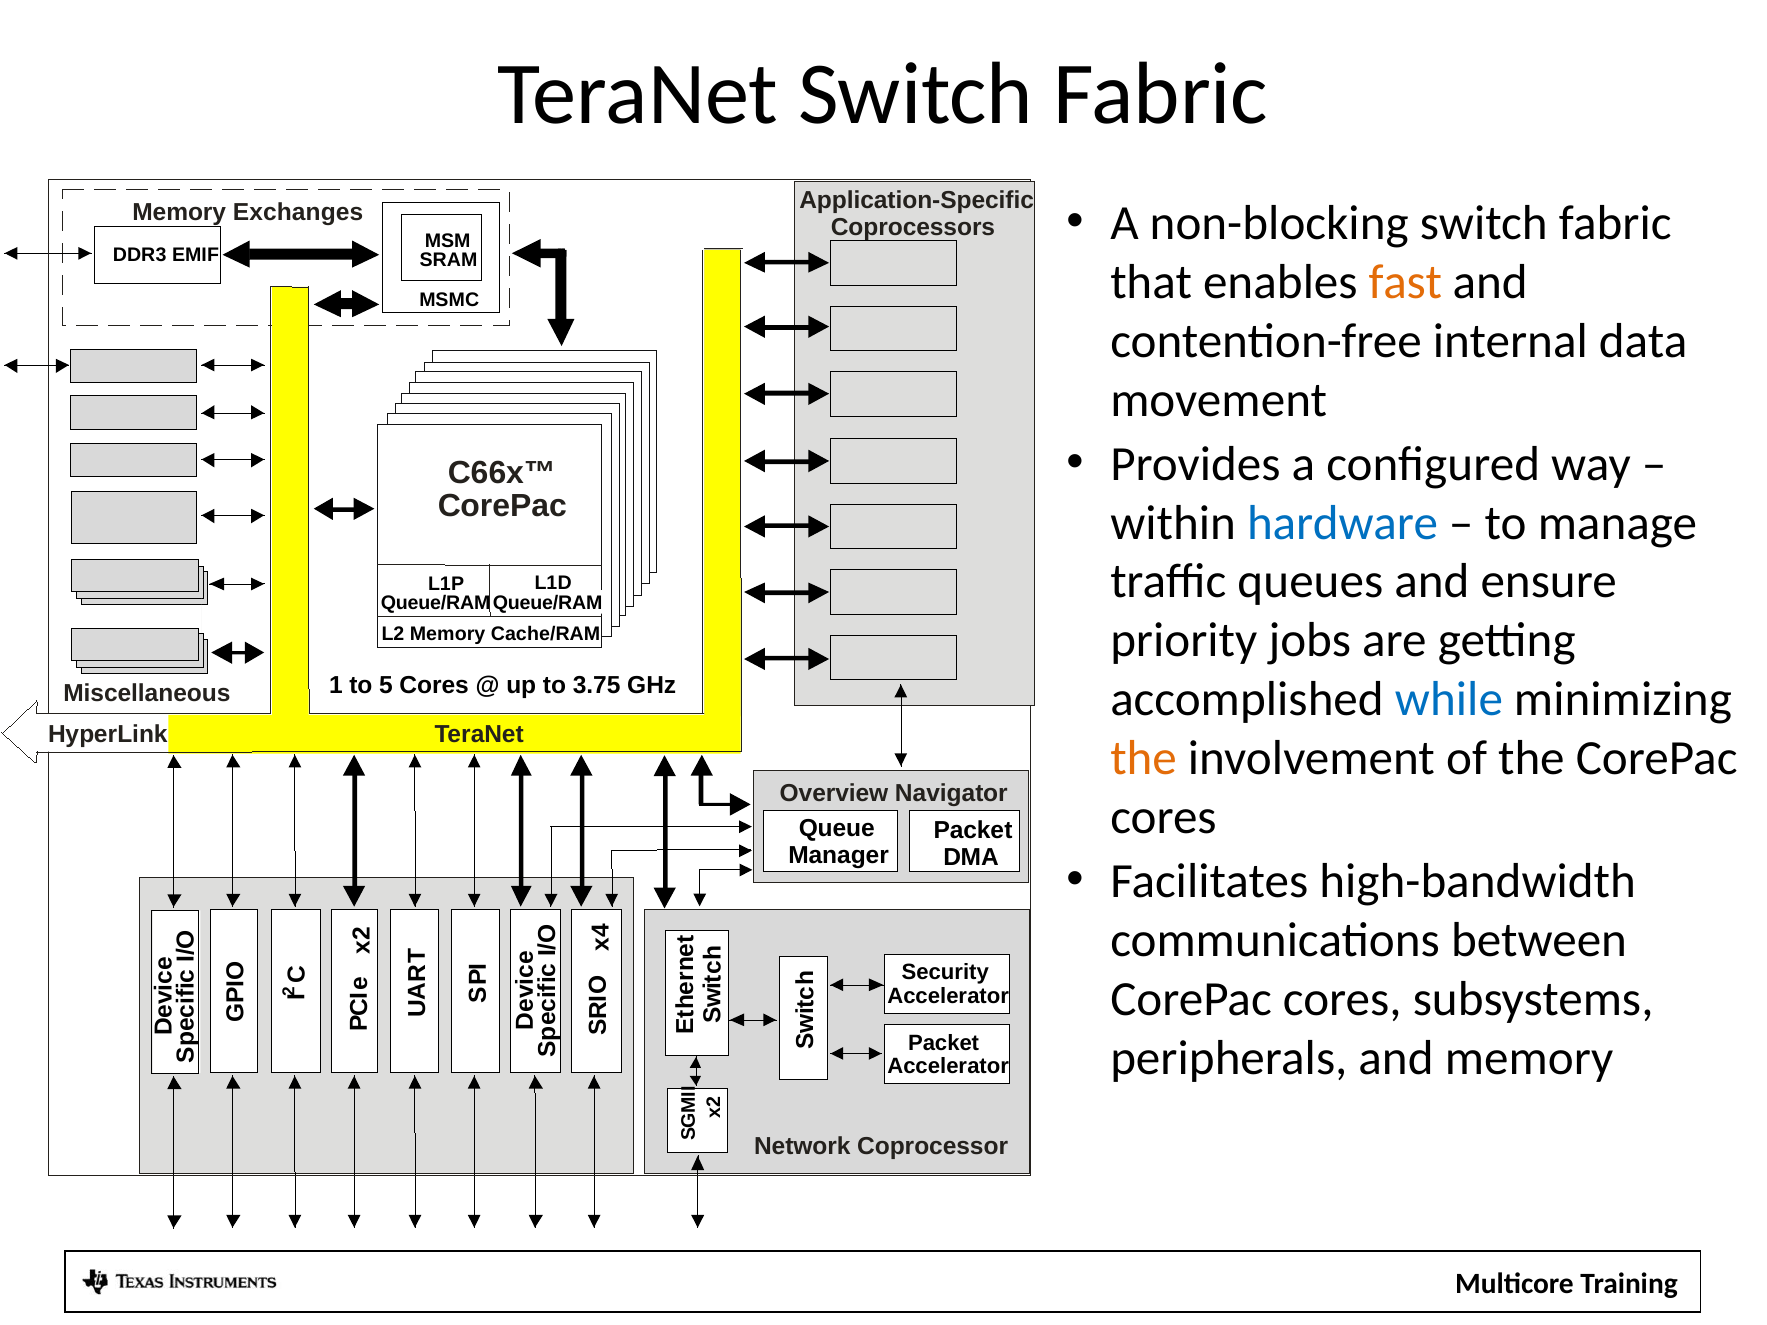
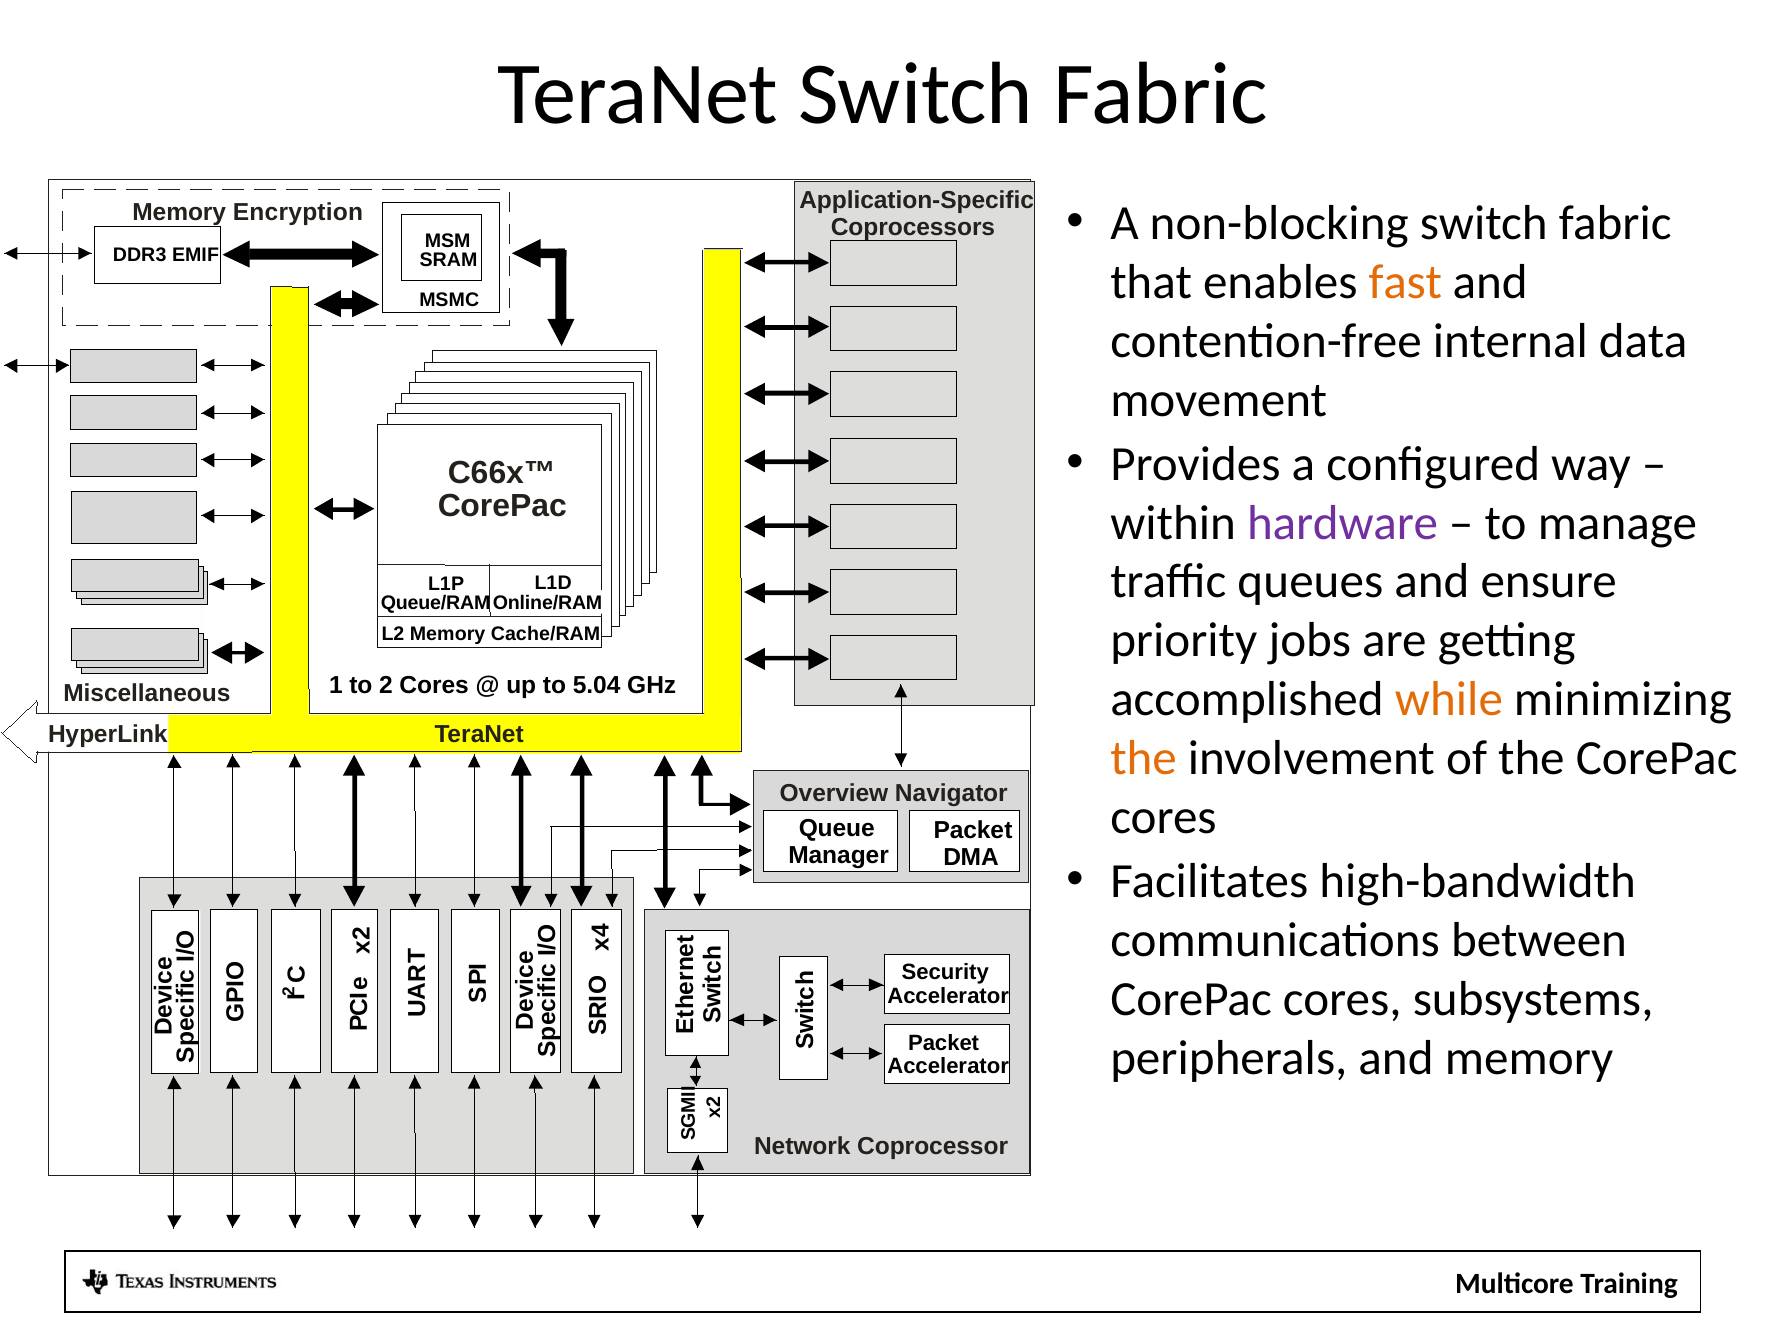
Exchanges: Exchanges -> Encryption (298, 212)
hardware colour: blue -> purple (1343, 523)
Queue/RAM: Queue/RAM -> Online/RAM (548, 603)
to 5: 5 -> 2 (386, 685)
3.75: 3.75 -> 5.04 (597, 685)
while colour: blue -> orange (1449, 700)
